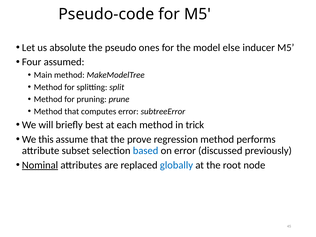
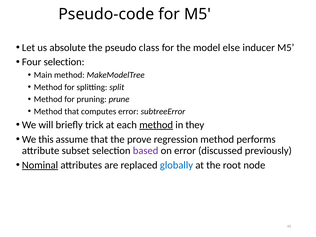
ones: ones -> class (149, 48)
Four assumed: assumed -> selection (64, 62)
best: best -> trick (94, 125)
method underline: none -> present (156, 125)
trick: trick -> they (195, 125)
based colour: blue -> purple (146, 151)
